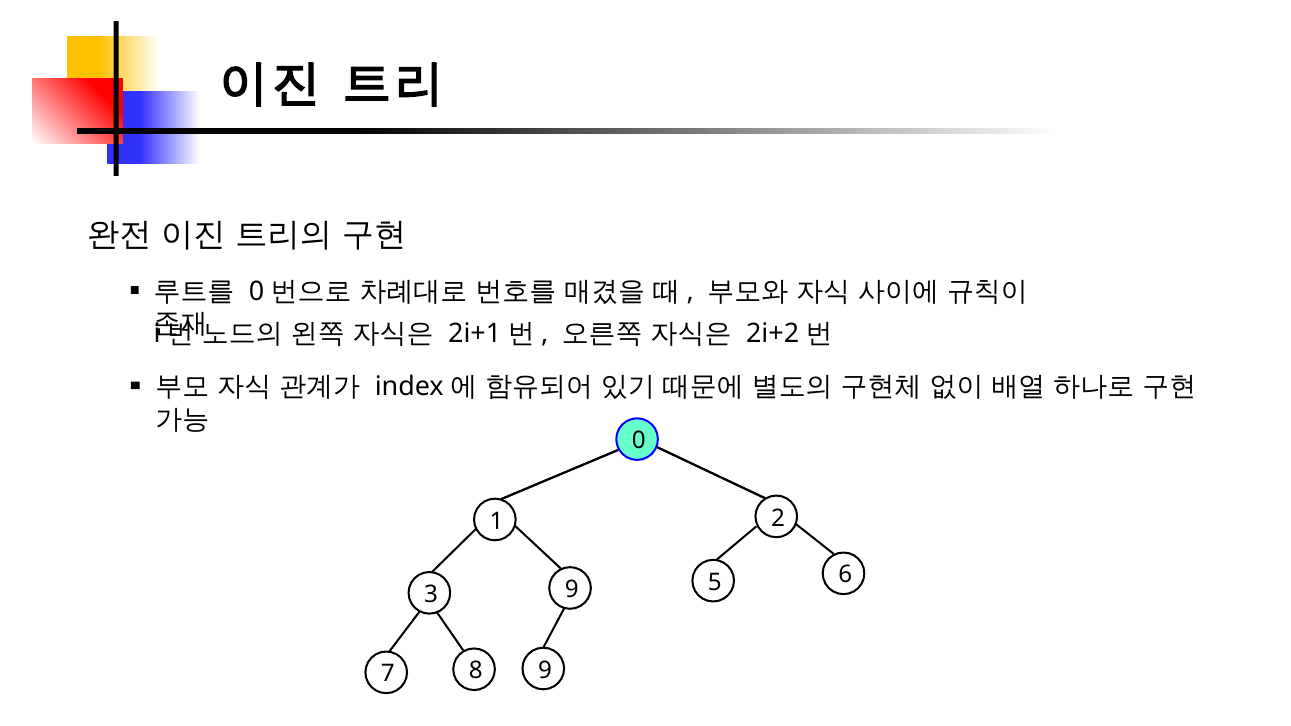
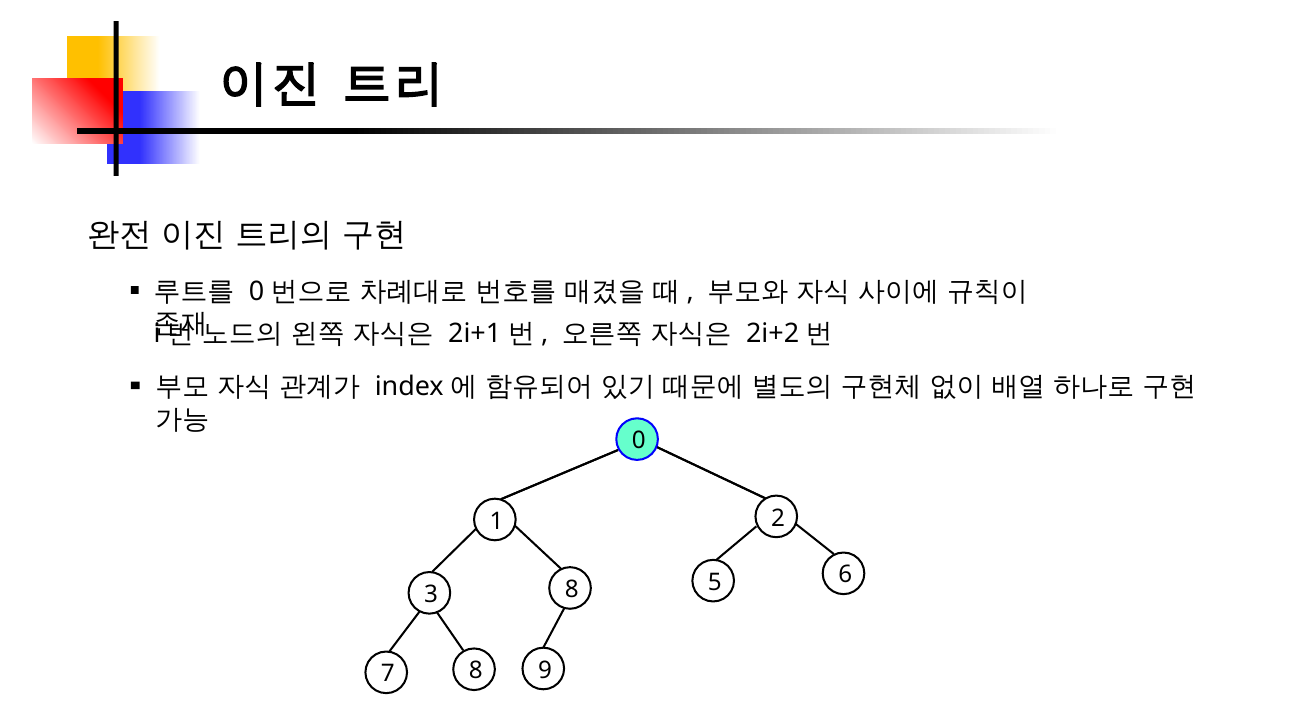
3 9: 9 -> 8 (572, 590)
